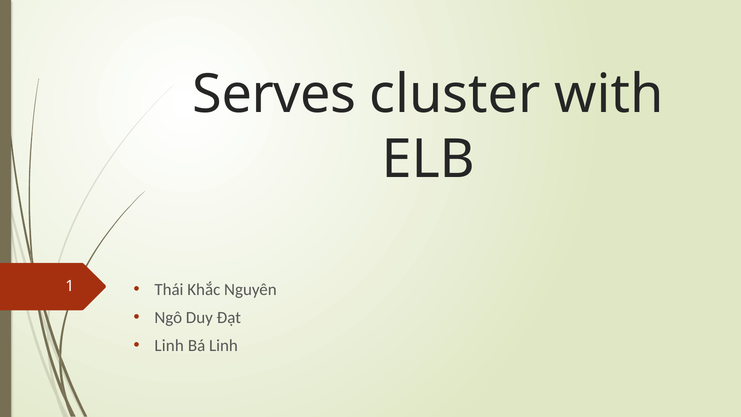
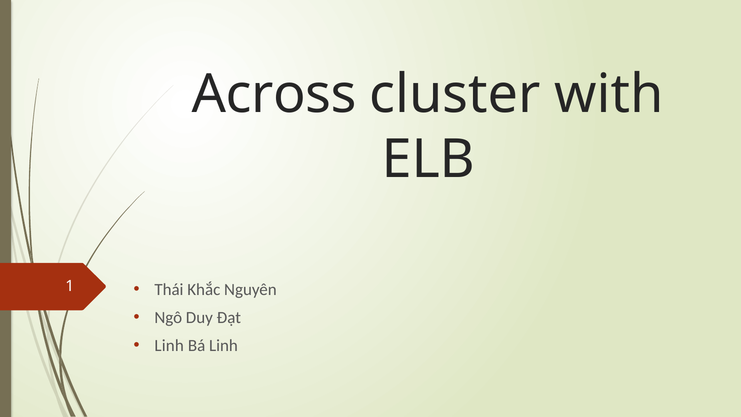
Serves: Serves -> Across (274, 95)
